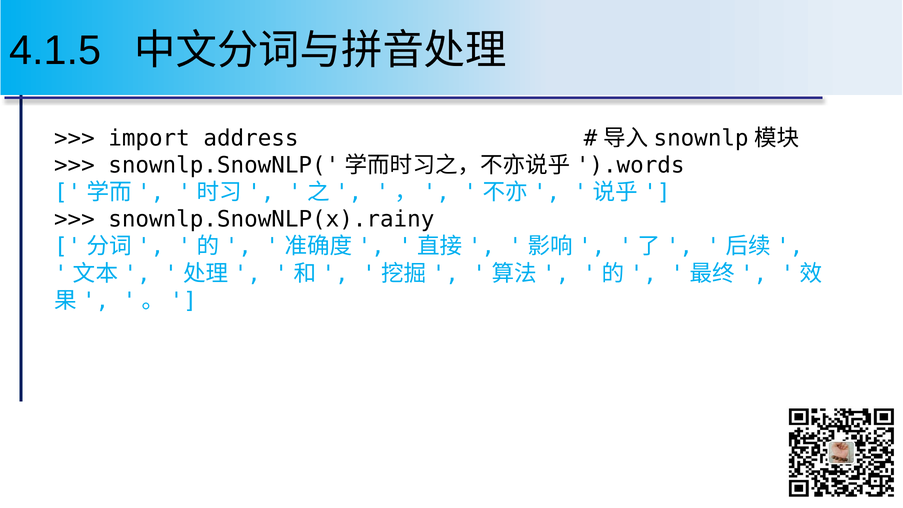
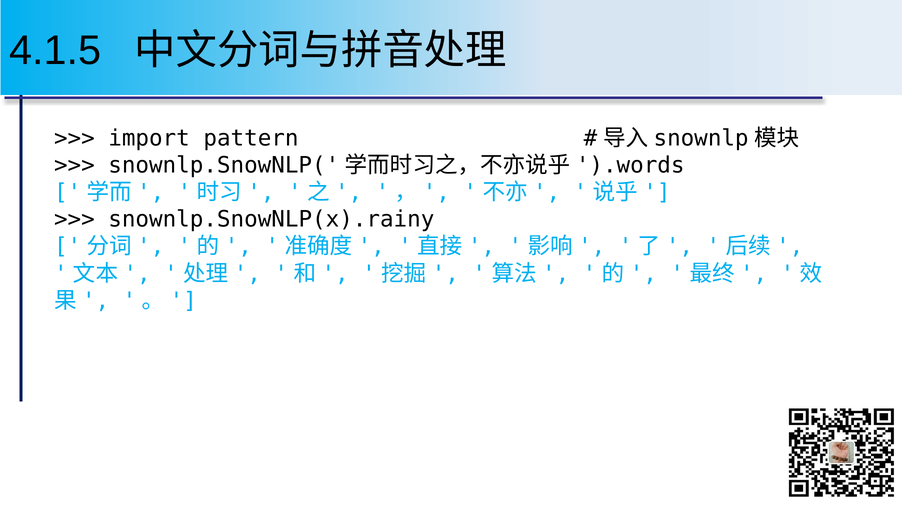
address: address -> pattern (251, 138)
